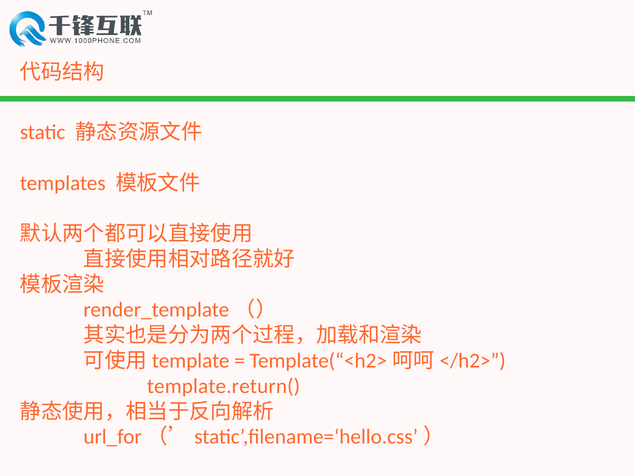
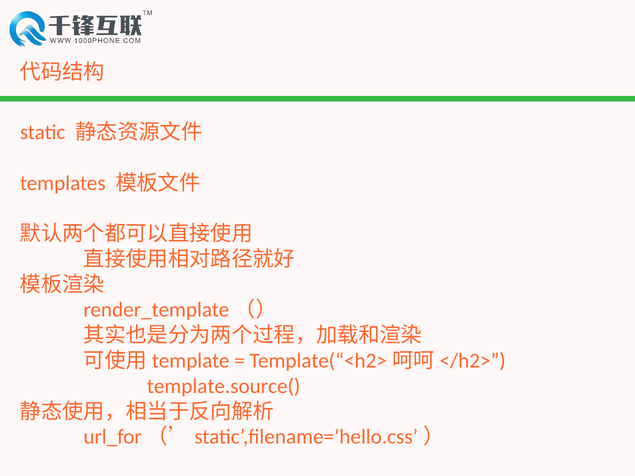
template.return(: template.return( -> template.source( (224, 386)
